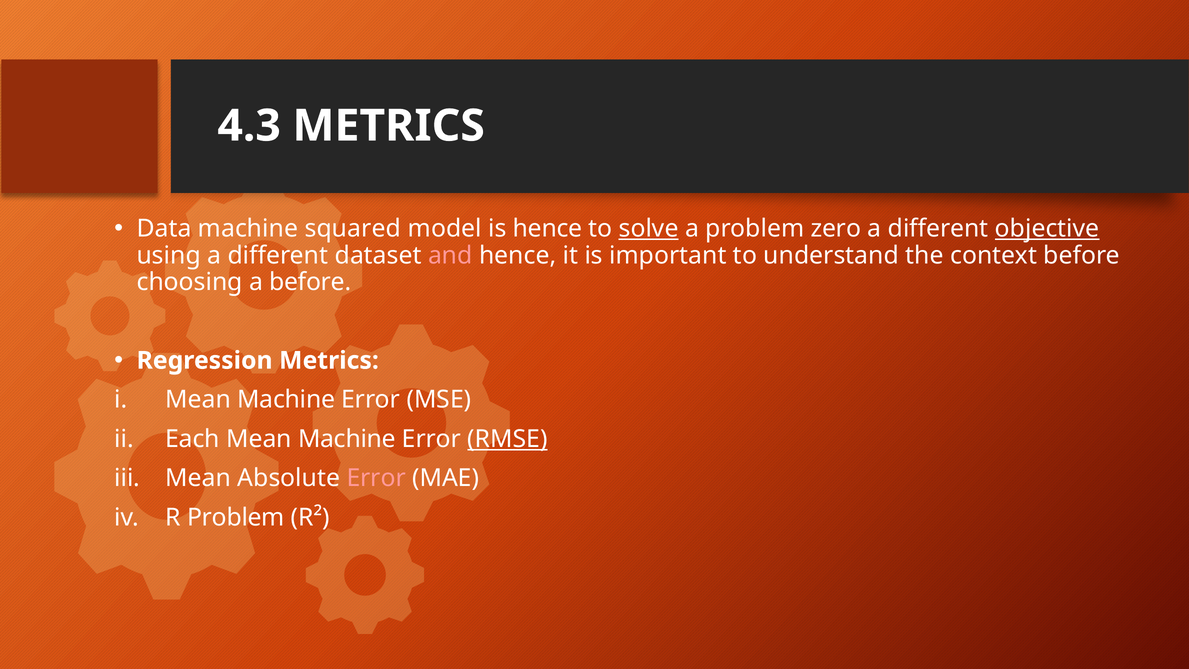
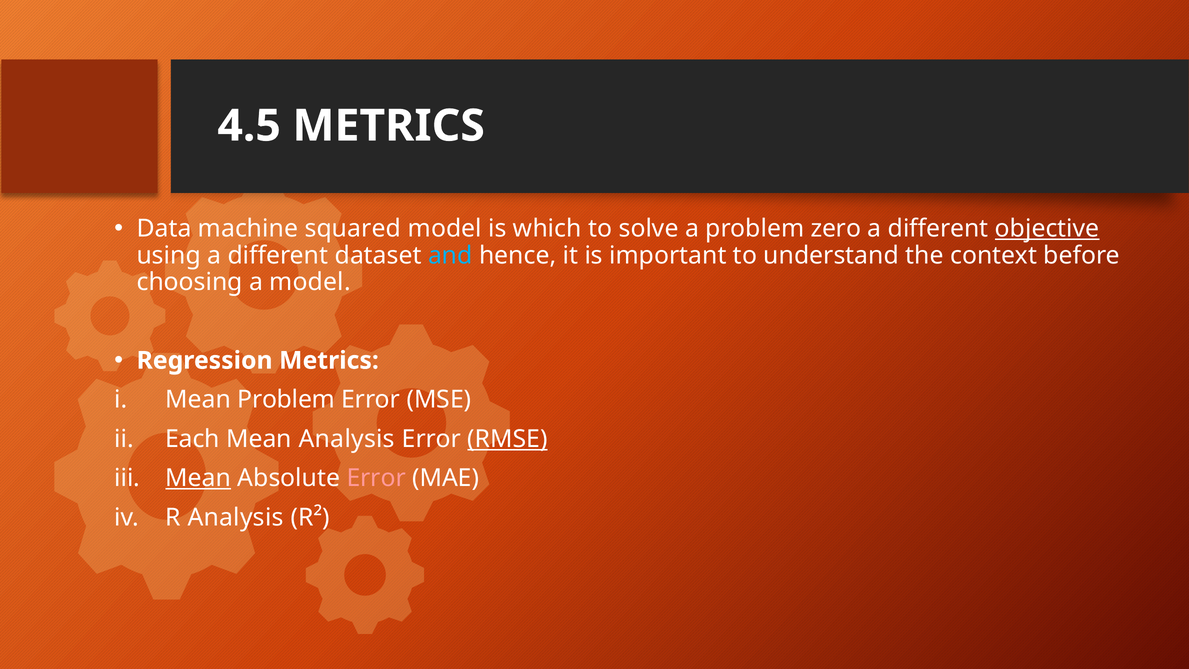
4.3: 4.3 -> 4.5 (249, 126)
is hence: hence -> which (547, 229)
solve underline: present -> none (649, 229)
and colour: pink -> light blue (450, 255)
a before: before -> model (310, 282)
Machine: Machine -> Problem (286, 400)
Machine: Machine -> Analysis (347, 439)
Mean underline: none -> present (198, 478)
R Problem: Problem -> Analysis (236, 517)
